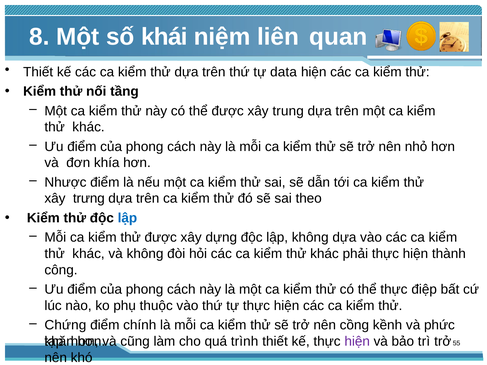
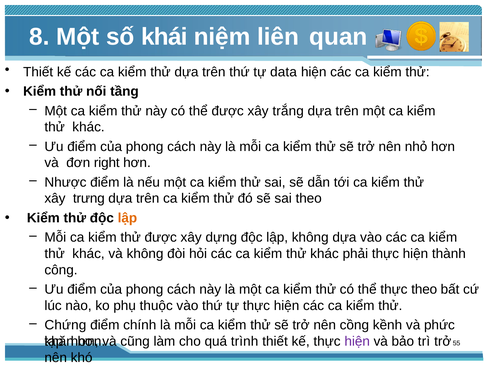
trung: trung -> trắng (288, 111)
khía: khía -> right (107, 163)
lập colour: blue -> orange (127, 218)
thực điệp: điệp -> theo (424, 290)
